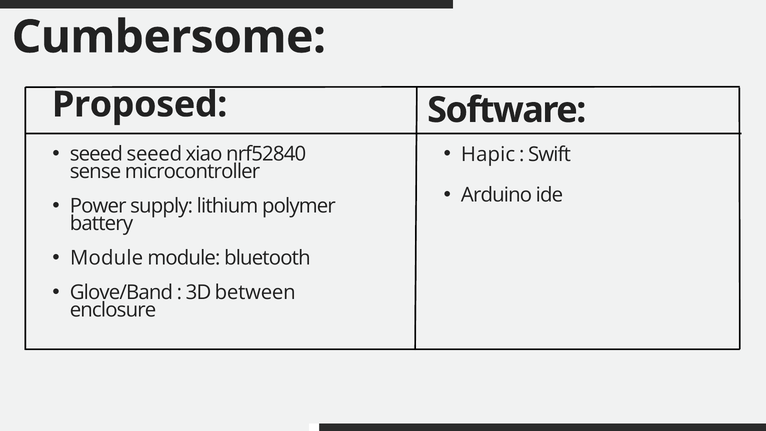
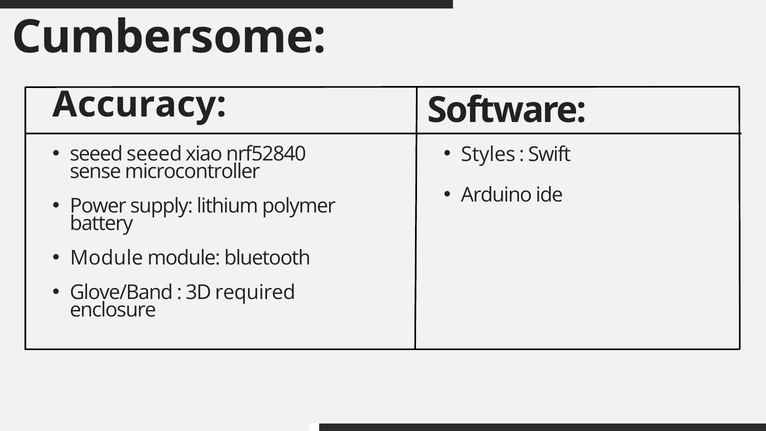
Proposed: Proposed -> Accuracy (139, 104)
Hapic: Hapic -> Styles (488, 154)
between: between -> required (255, 292)
